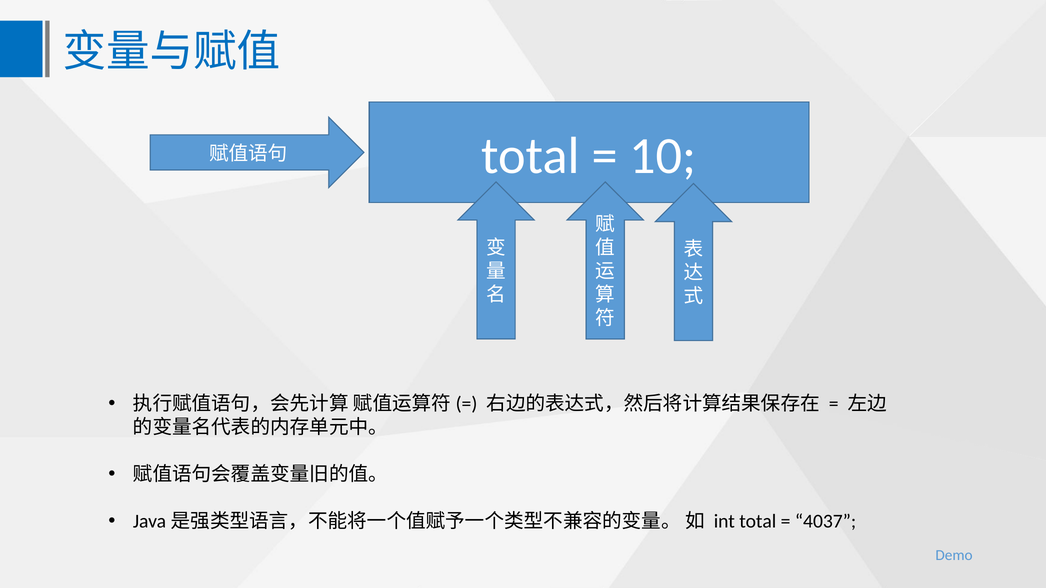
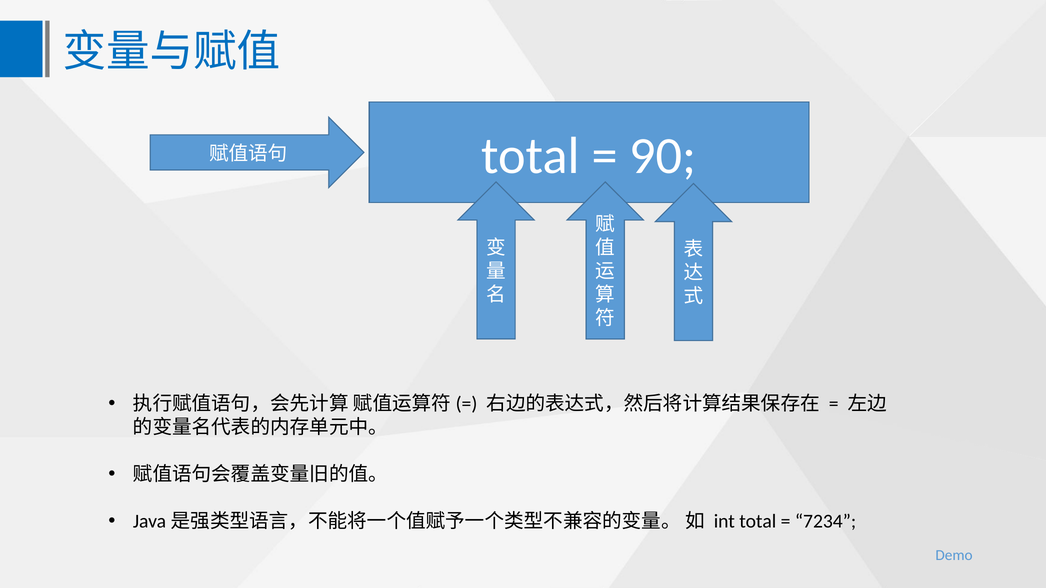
10: 10 -> 90 (663, 156)
4037: 4037 -> 7234 (826, 522)
